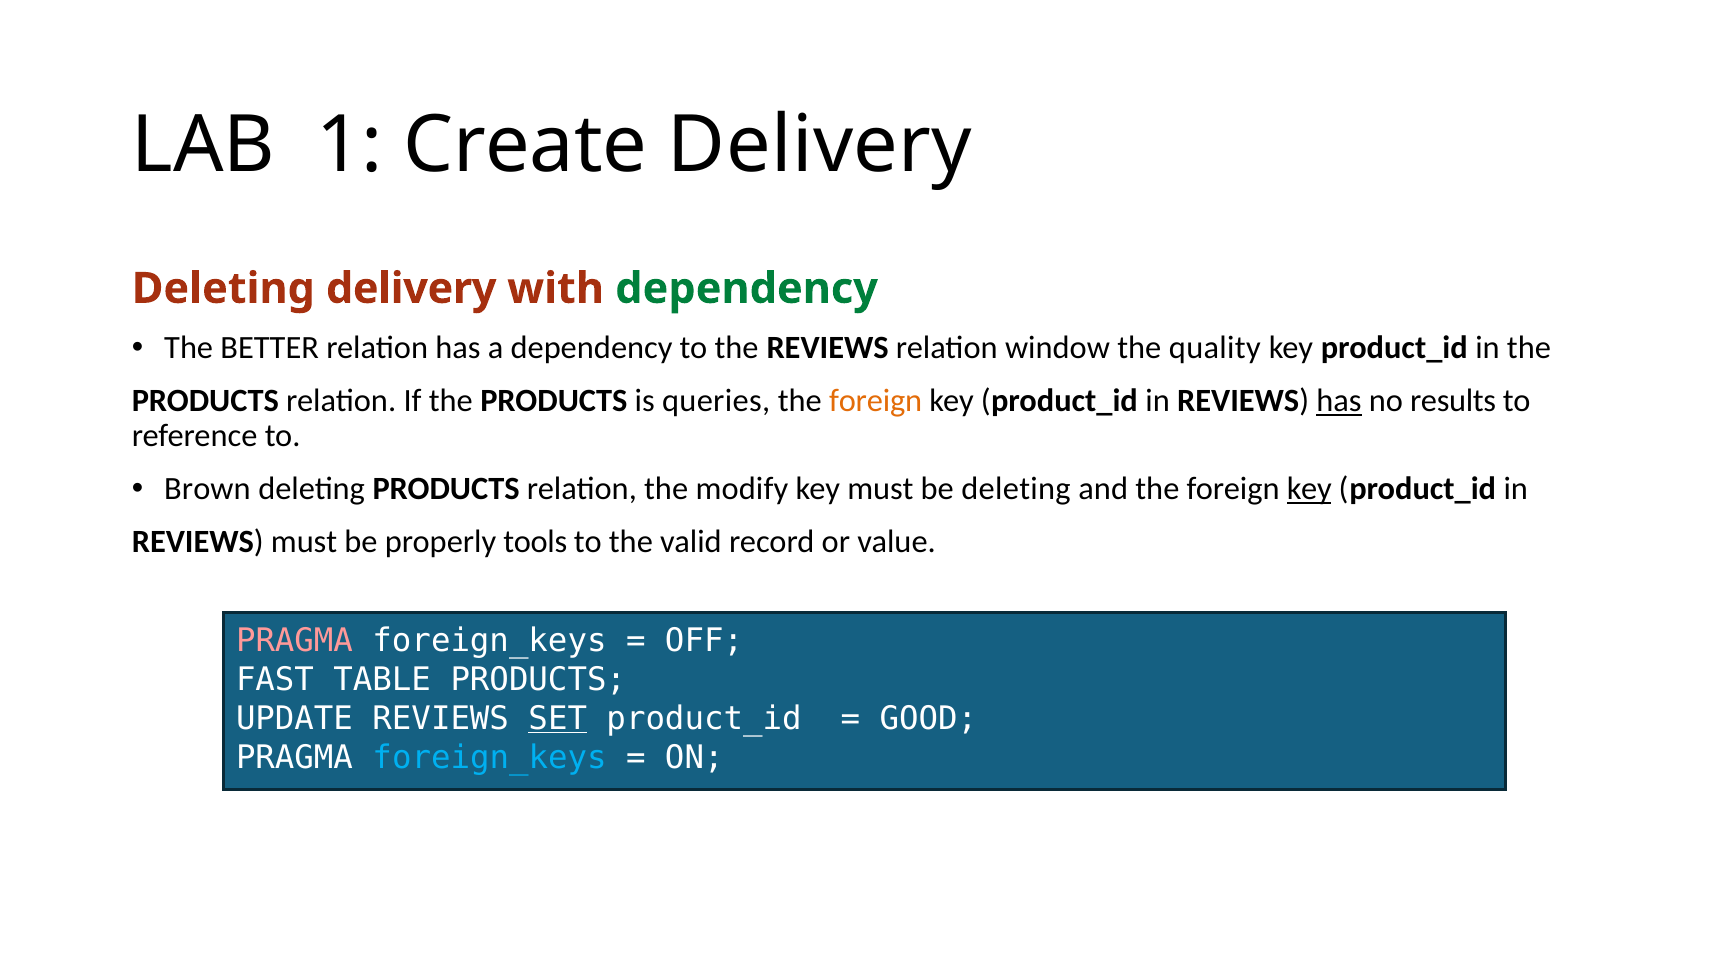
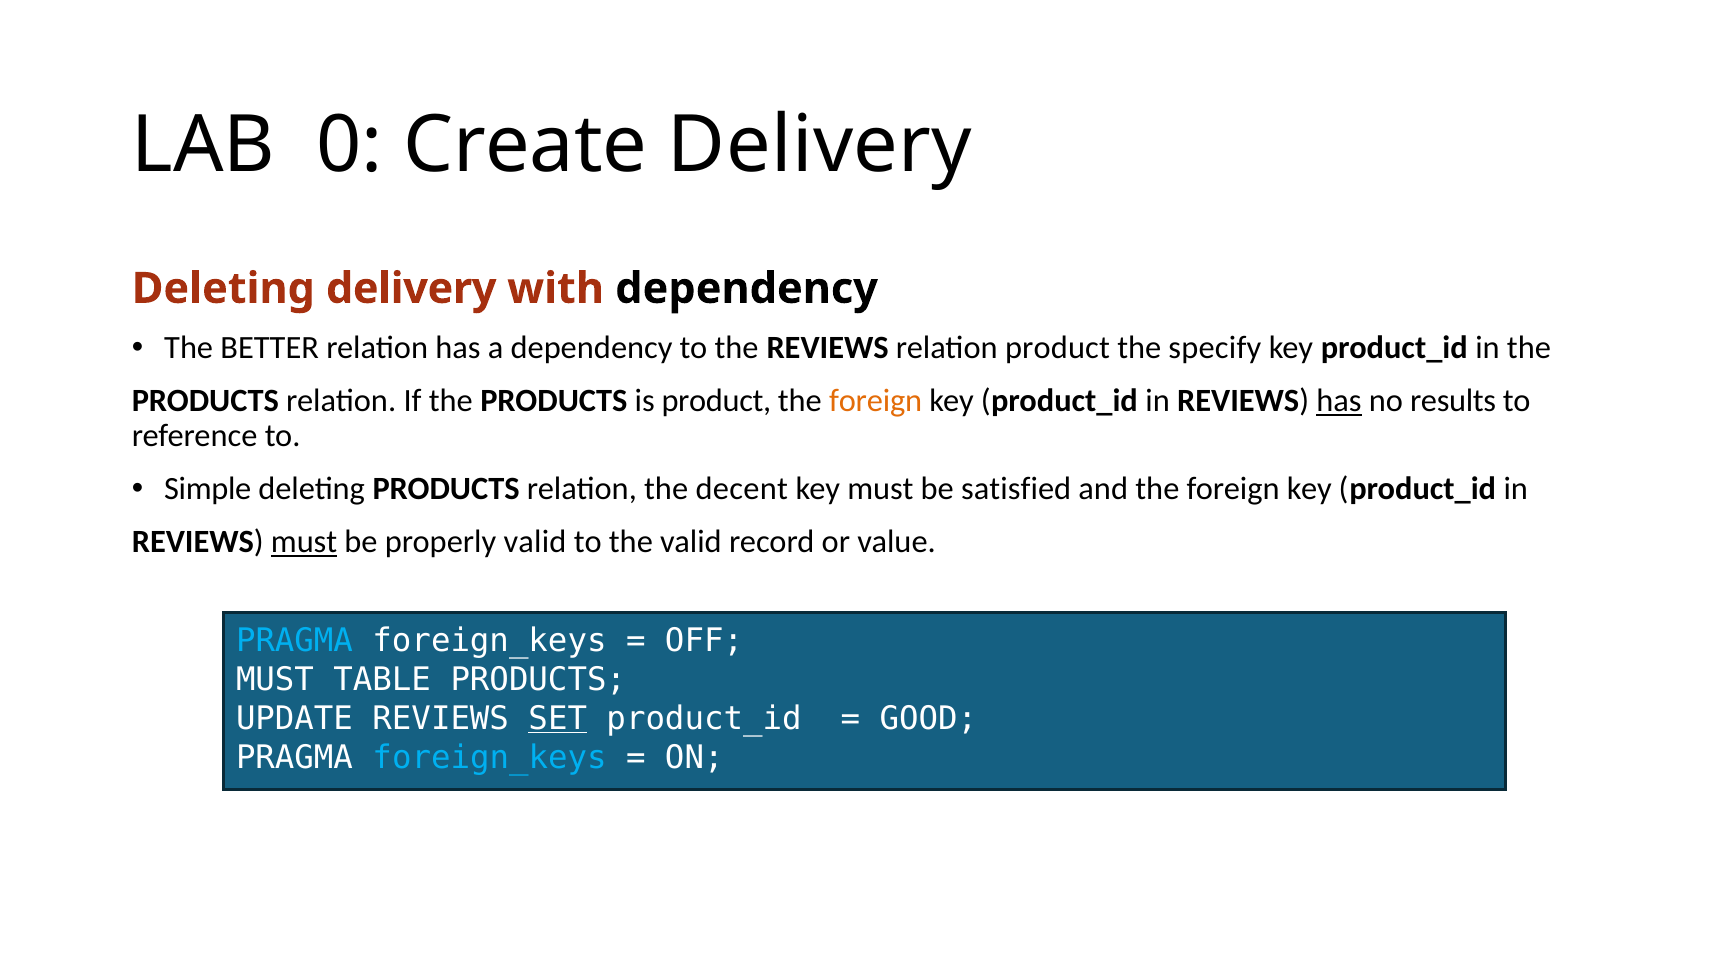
1: 1 -> 0 (350, 145)
dependency colour: green -> black (747, 288)
relation window: window -> product (1057, 347)
quality: quality -> specify (1215, 347)
is queries: queries -> product (716, 400)
Brown: Brown -> Simple (208, 488)
modify: modify -> decent (742, 488)
be deleting: deleting -> satisfied (1016, 488)
key underline: present -> none (1309, 488)
must underline: none -> present (304, 542)
properly tools: tools -> valid (535, 542)
PRAGMA colour: pink -> light blue (294, 640)
FAST: FAST -> MUST (275, 679)
